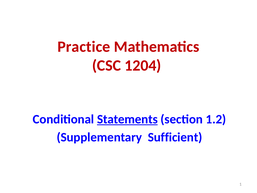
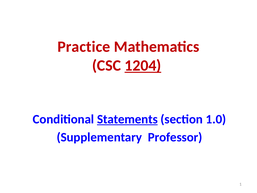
1204 underline: none -> present (143, 65)
1.2: 1.2 -> 1.0 (216, 119)
Sufficient: Sufficient -> Professor (175, 137)
